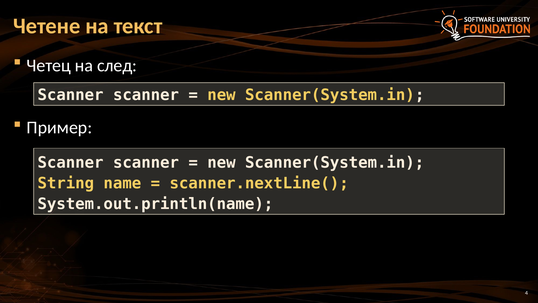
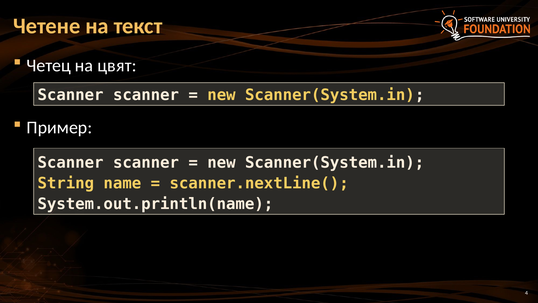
след: след -> цвят (117, 66)
